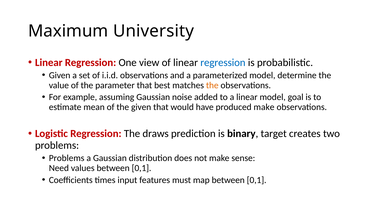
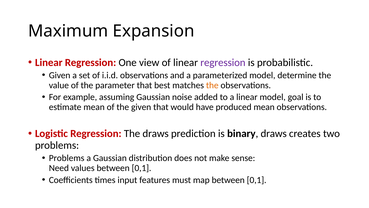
University: University -> Expansion (154, 31)
regression colour: blue -> purple (223, 62)
produced make: make -> mean (264, 107)
binary target: target -> draws (274, 133)
